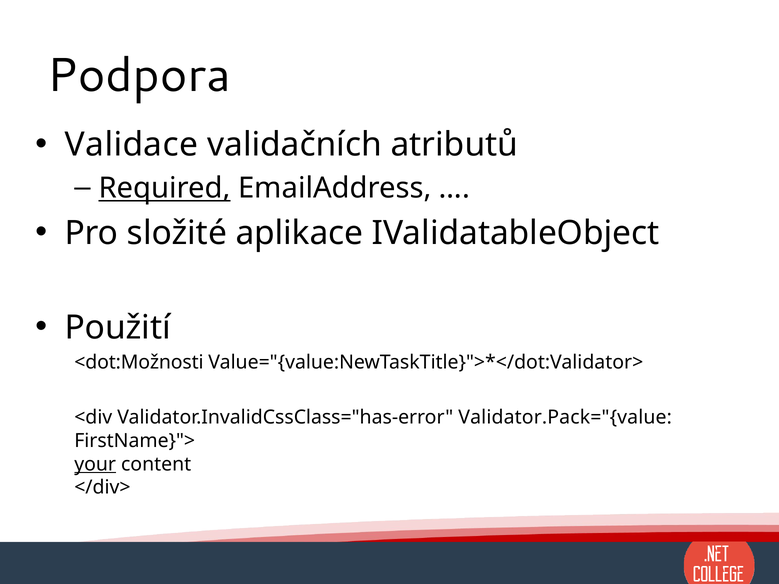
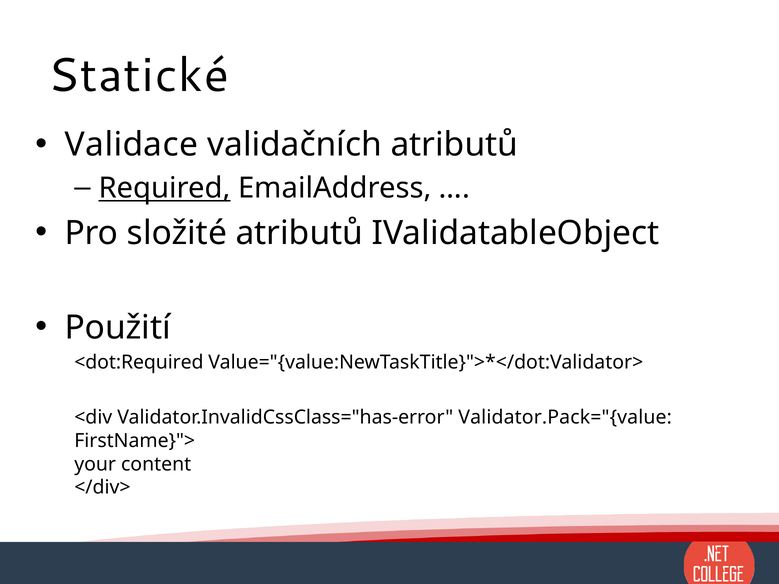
Podpora: Podpora -> Statické (138, 75)
složité aplikace: aplikace -> atributů (299, 233)
<dot:Možnosti: <dot:Možnosti -> <dot:Required (139, 363)
your underline: present -> none (95, 464)
